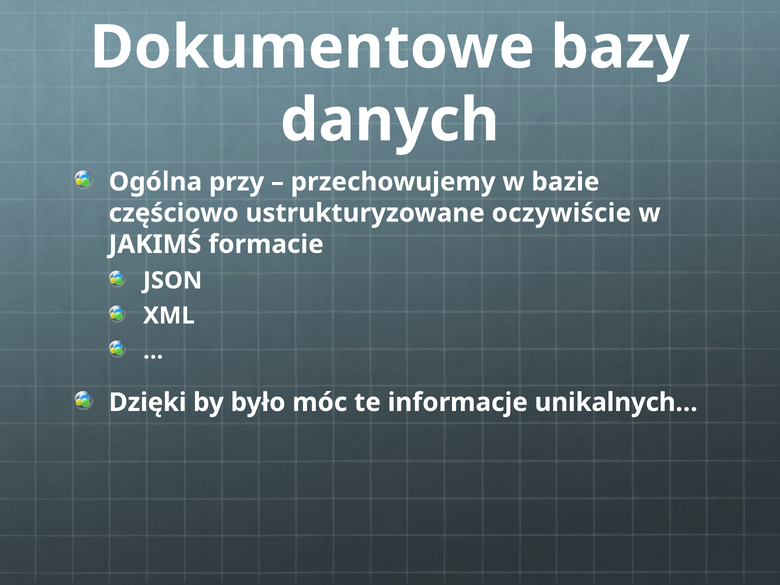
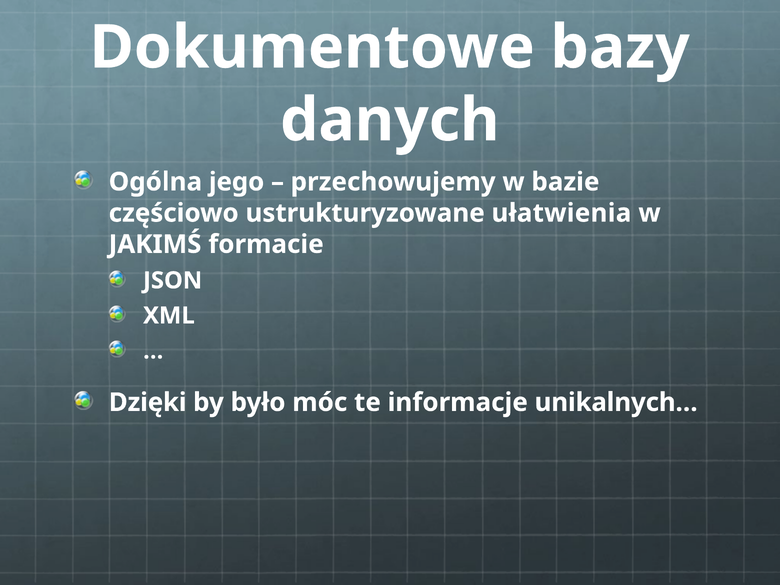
przy: przy -> jego (237, 182)
oczywiście: oczywiście -> ułatwienia (561, 213)
